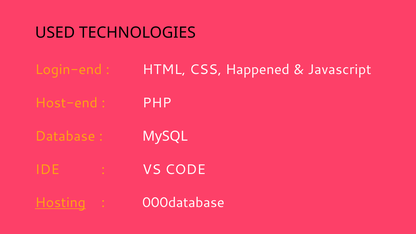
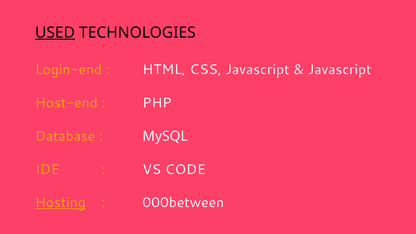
USED underline: none -> present (55, 33)
CSS Happened: Happened -> Javascript (257, 70)
000database: 000database -> 000between (183, 203)
